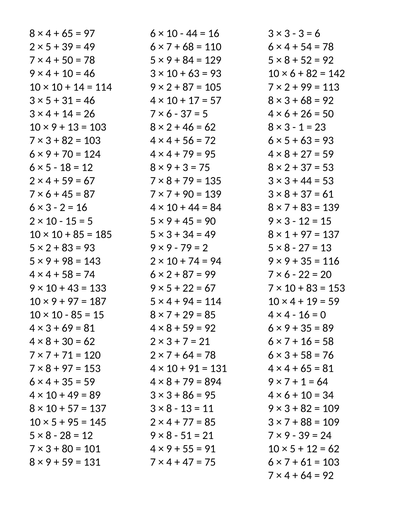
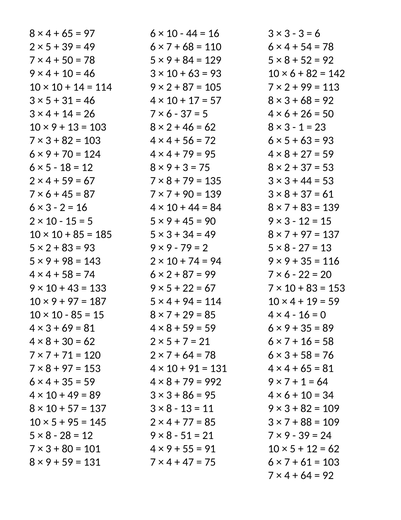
1: 1 -> 7 (287, 234)
92: 92 -> 59 (210, 328)
3: 3 -> 5 (169, 341)
894: 894 -> 992 (213, 381)
